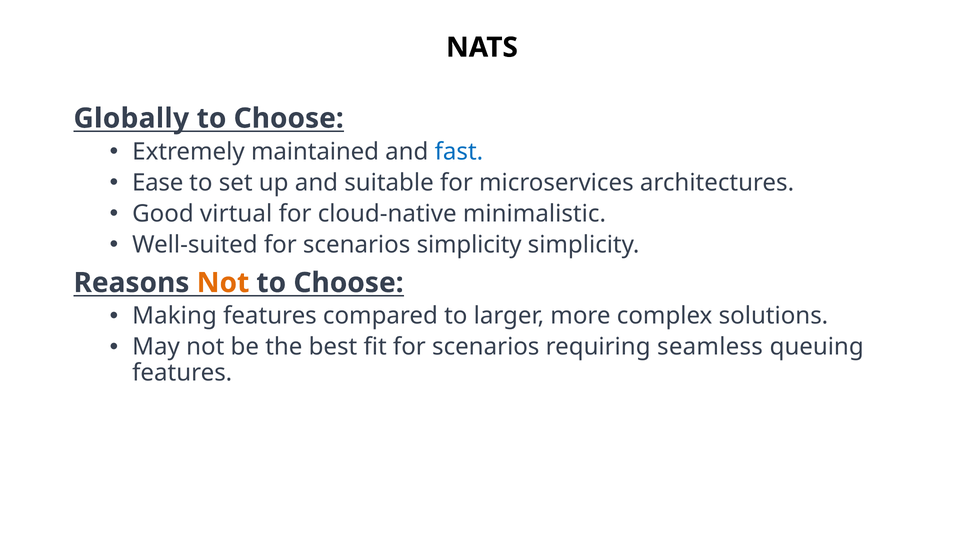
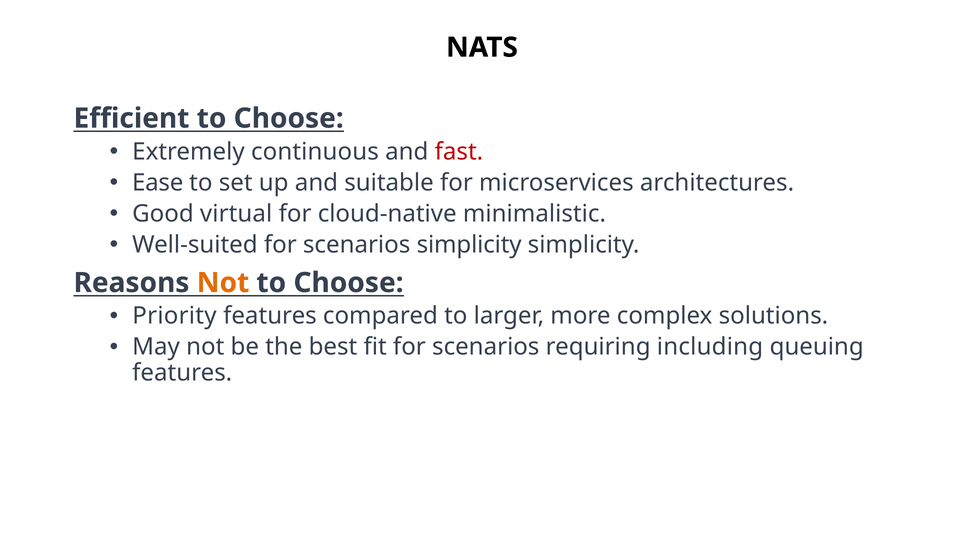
Globally: Globally -> Efficient (131, 118)
maintained: maintained -> continuous (315, 152)
fast colour: blue -> red (459, 152)
Making: Making -> Priority (174, 316)
seamless: seamless -> including (710, 347)
